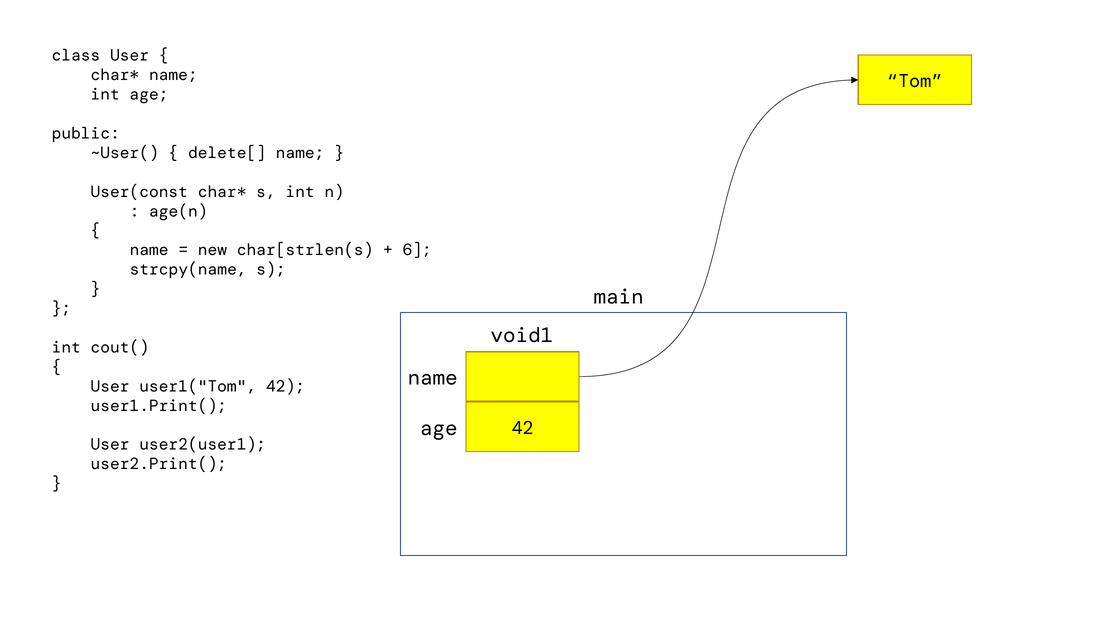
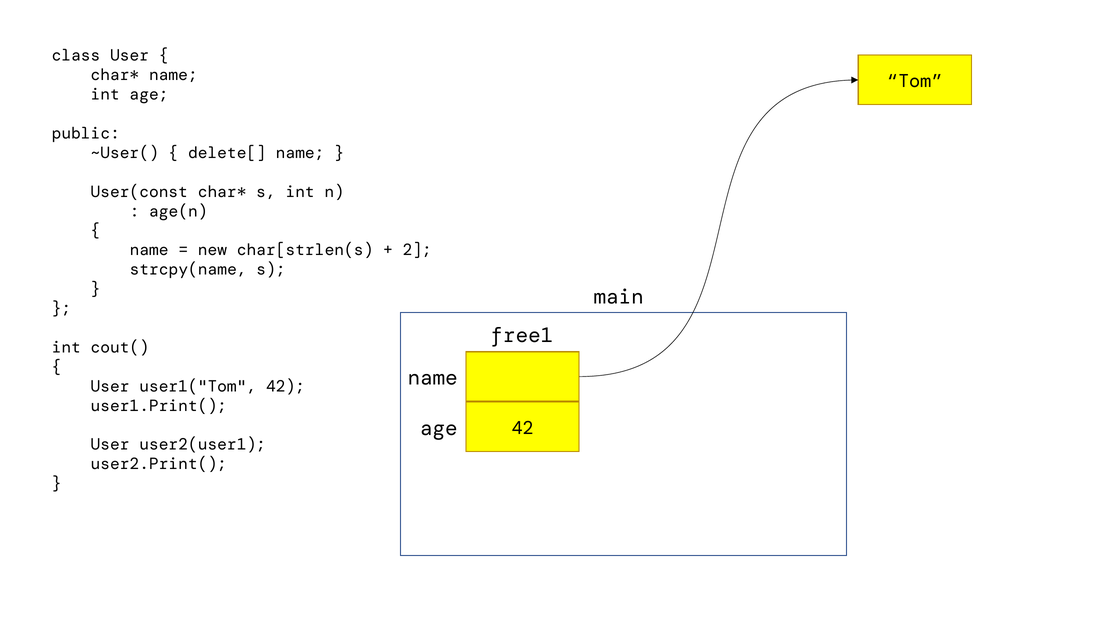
6: 6 -> 2 (417, 250)
void1: void1 -> free1 (522, 336)
